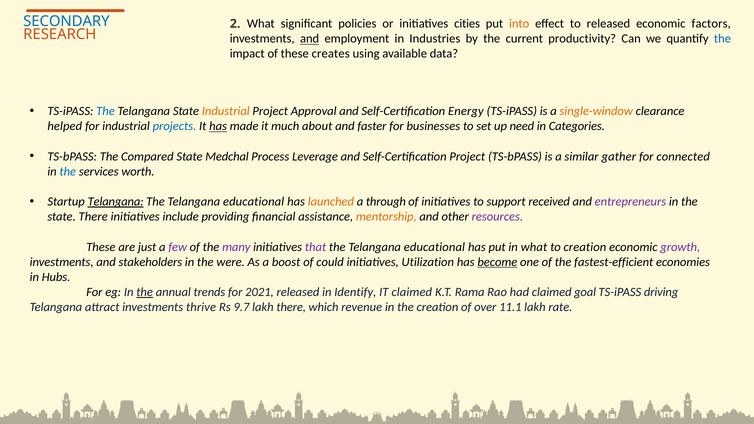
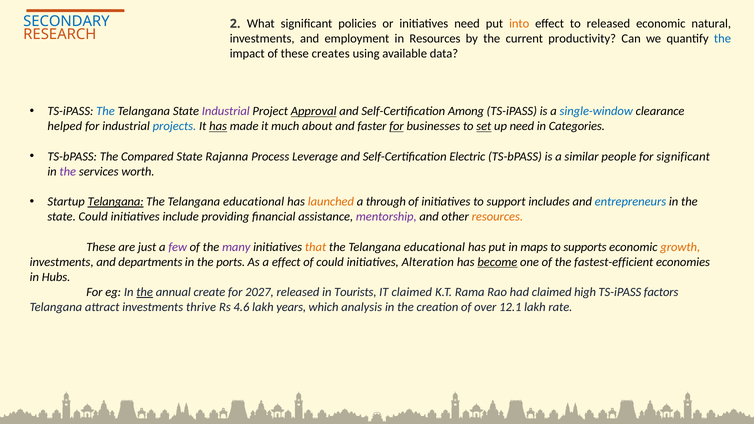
initiatives cities: cities -> need (467, 24)
factors: factors -> natural (711, 24)
and underline: present -> none (310, 39)
in Industries: Industries -> Resources (435, 39)
Industrial colour: orange -> purple (226, 111)
Approval underline: none -> present (314, 111)
Energy: Energy -> Among (466, 111)
single-window colour: orange -> blue (596, 111)
for underline: none -> present (397, 126)
set underline: none -> present (484, 126)
Medchal: Medchal -> Rajanna (227, 157)
Self-Certification Project: Project -> Electric (467, 157)
gather: gather -> people (619, 157)
for connected: connected -> significant (683, 157)
the colour: blue -> purple (68, 172)
received: received -> includes (549, 202)
entrepreneurs colour: purple -> blue (630, 202)
state There: There -> Could (93, 217)
mentorship colour: orange -> purple (386, 217)
resources colour: purple -> orange (497, 217)
that colour: purple -> orange (316, 247)
in what: what -> maps (534, 247)
to creation: creation -> supports (585, 247)
growth colour: purple -> orange (680, 247)
stakeholders: stakeholders -> departments (150, 262)
were: were -> ports (231, 262)
a boost: boost -> effect (286, 262)
Utilization: Utilization -> Alteration (428, 262)
trends: trends -> create (209, 292)
2021: 2021 -> 2027 (259, 292)
Identify: Identify -> Tourists (355, 292)
goal: goal -> high (585, 292)
driving: driving -> factors (661, 292)
9.7: 9.7 -> 4.6 (241, 307)
lakh there: there -> years (291, 307)
revenue: revenue -> analysis (362, 307)
11.1: 11.1 -> 12.1 (510, 307)
